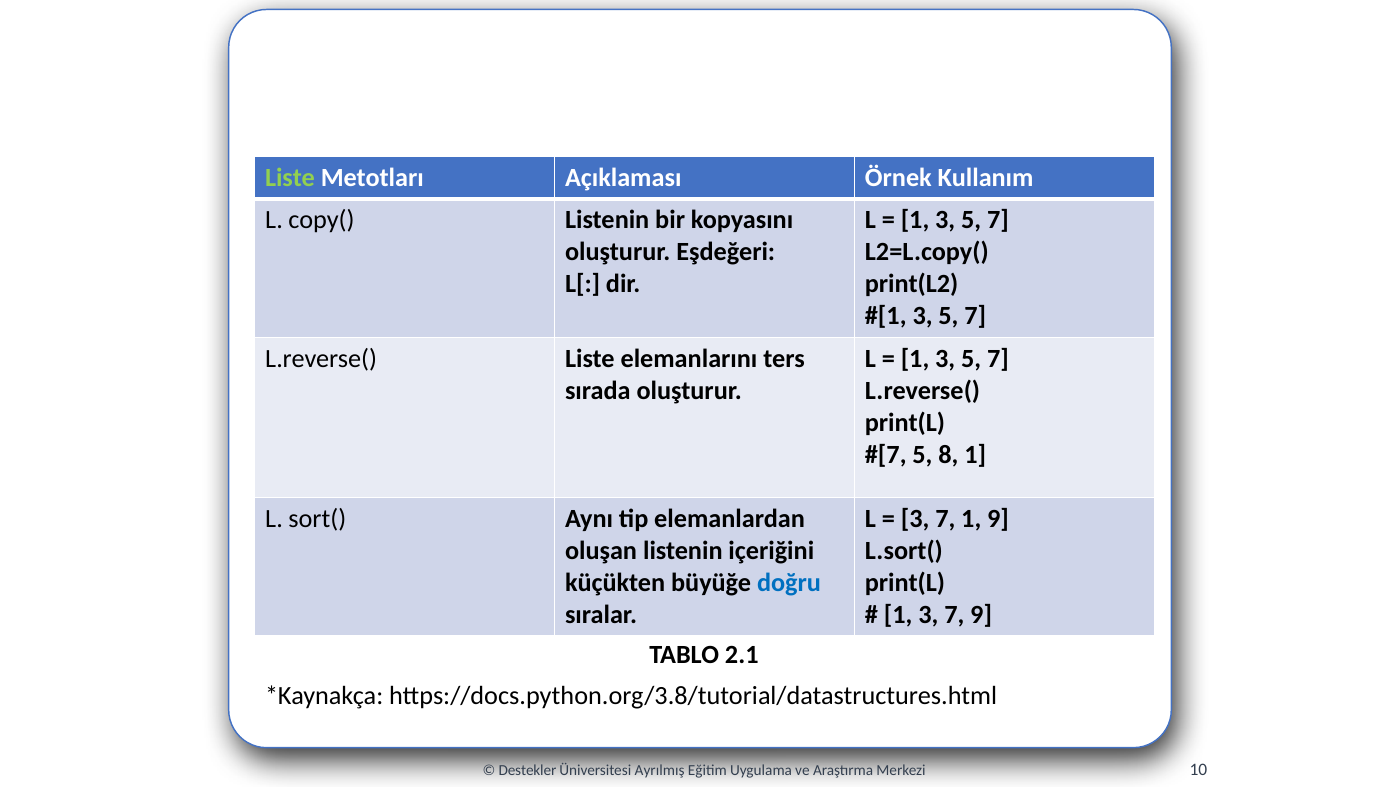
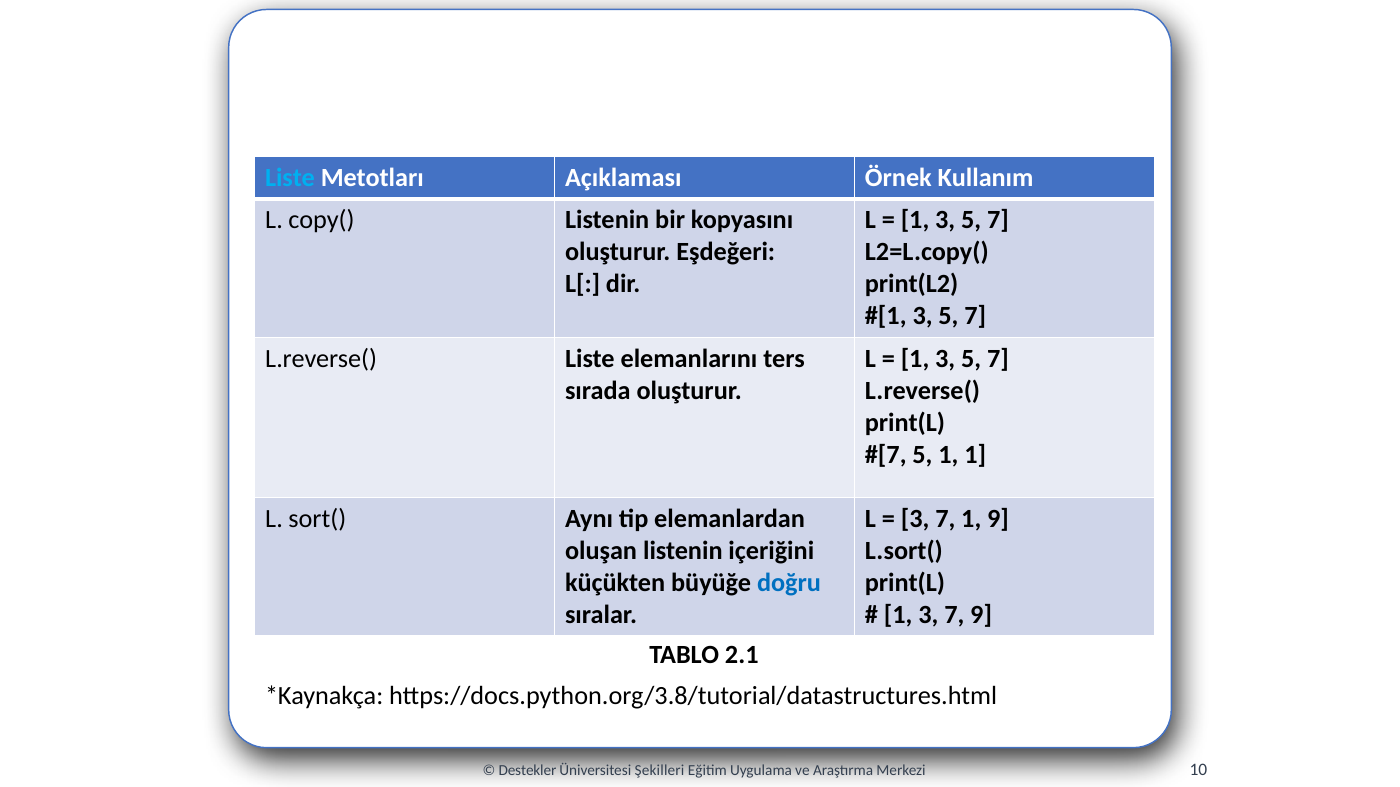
Liste colour: light green -> light blue (290, 178)
5 8: 8 -> 1 (948, 455)
Ayrılmış: Ayrılmış -> Şekilleri (660, 771)
